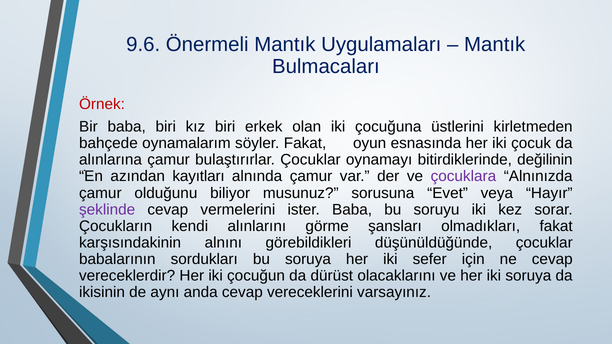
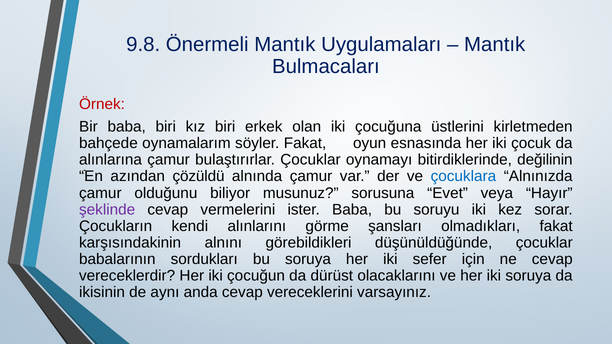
9.6: 9.6 -> 9.8 (143, 44)
kayıtları: kayıtları -> çözüldü (199, 177)
çocuklara colour: purple -> blue (463, 177)
